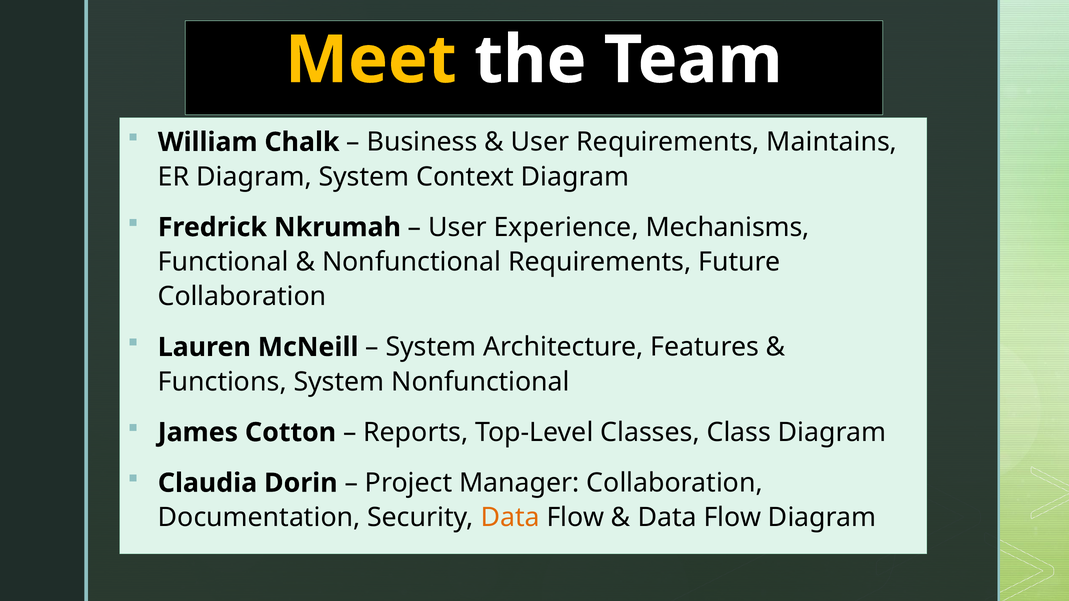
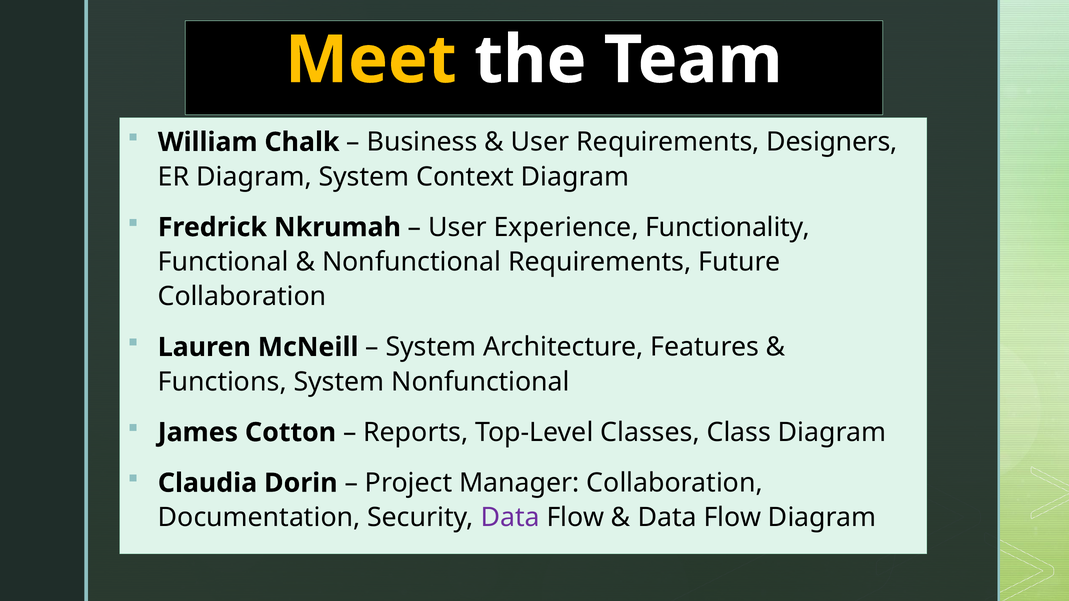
Maintains: Maintains -> Designers (832, 142)
Mechanisms: Mechanisms -> Functionality (728, 227)
Data colour: orange -> purple (510, 518)
